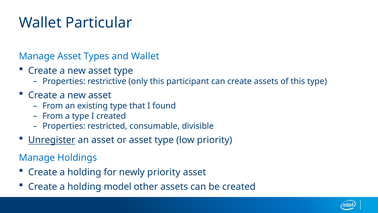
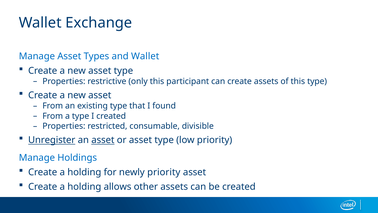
Particular: Particular -> Exchange (99, 23)
asset underline: none -> present (103, 140)
model: model -> allows (118, 186)
